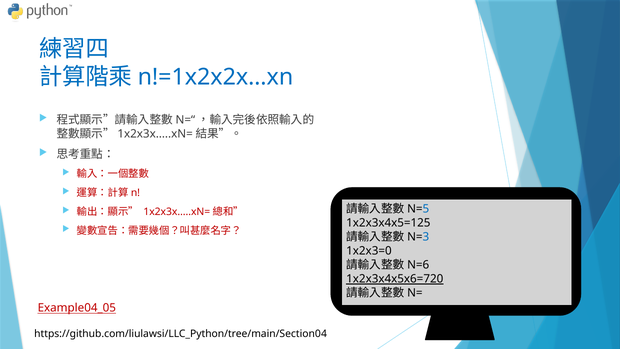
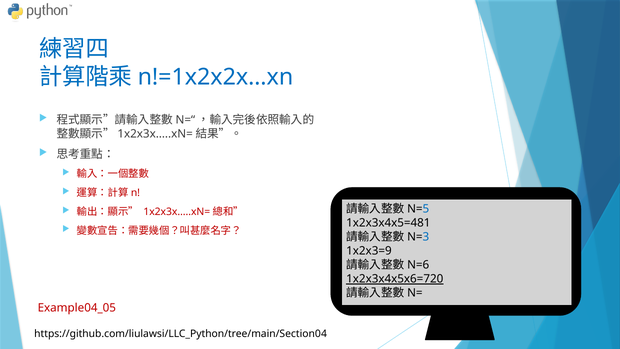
1x2x3x4x5=125: 1x2x3x4x5=125 -> 1x2x3x4x5=481 (388, 223)
1x2x3=0: 1x2x3=0 -> 1x2x3=9 (369, 251)
Example04_05 underline: present -> none (77, 308)
